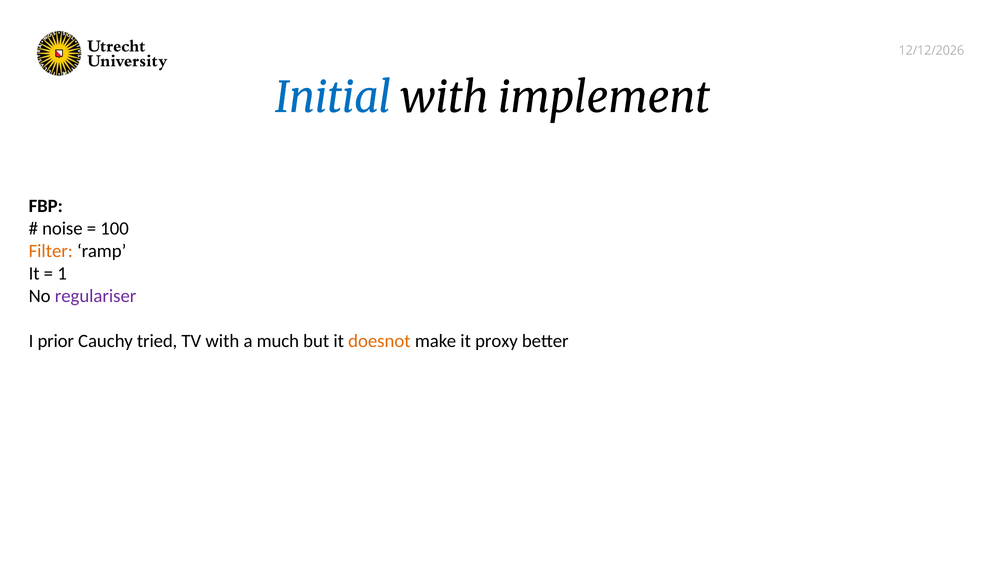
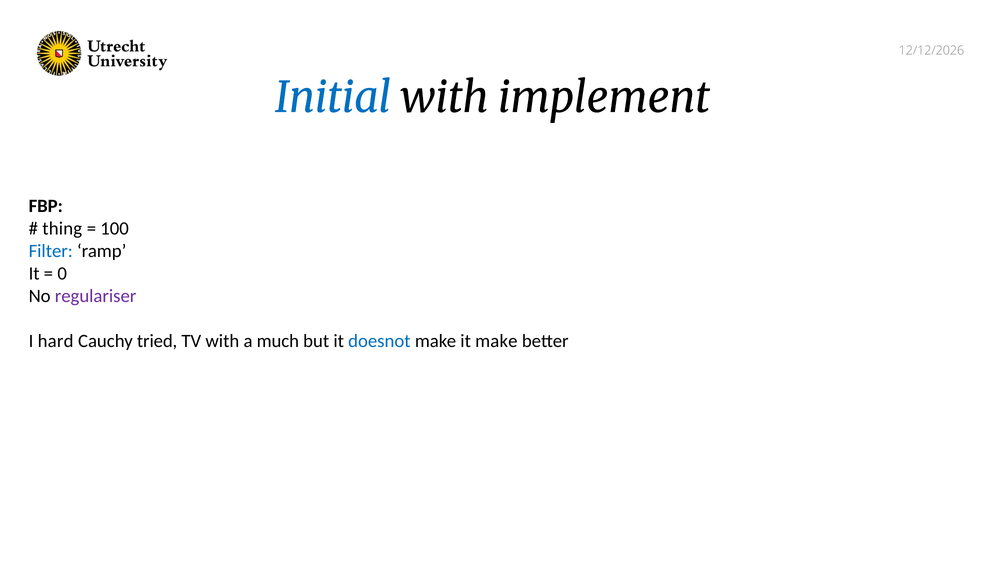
noise: noise -> thing (62, 229)
Filter colour: orange -> blue (51, 251)
1: 1 -> 0 (62, 274)
prior: prior -> hard (56, 341)
doesnot colour: orange -> blue (379, 341)
it proxy: proxy -> make (496, 341)
